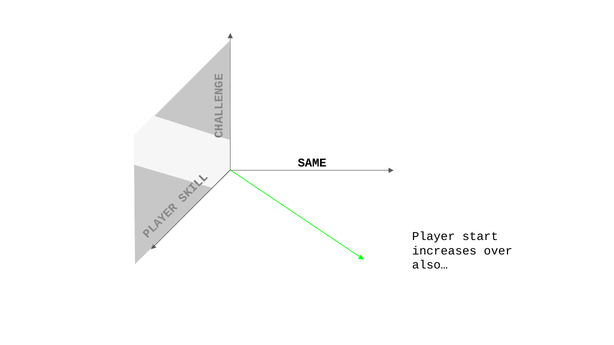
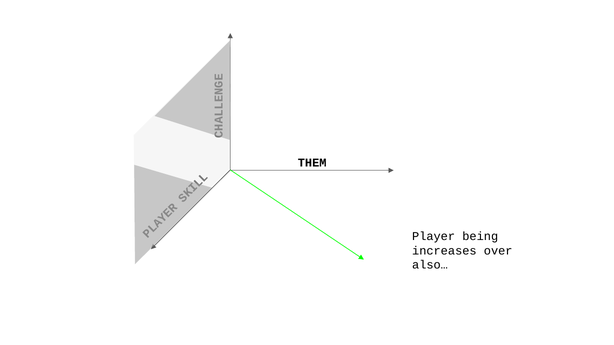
SAME: SAME -> THEM (312, 163)
start: start -> being (480, 237)
